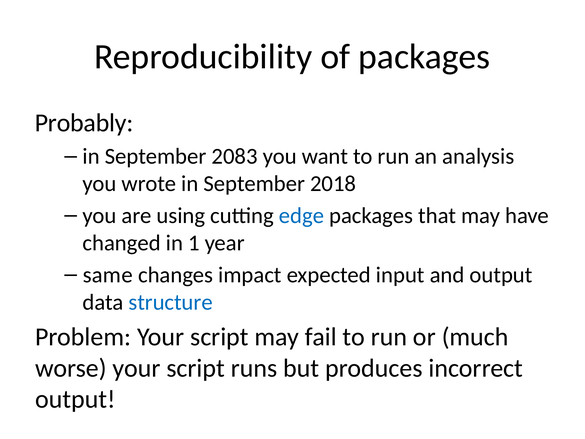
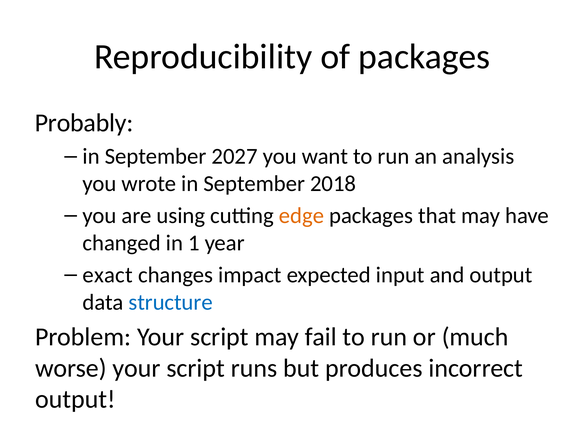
2083: 2083 -> 2027 (235, 156)
edge colour: blue -> orange (301, 216)
same: same -> exact (108, 275)
